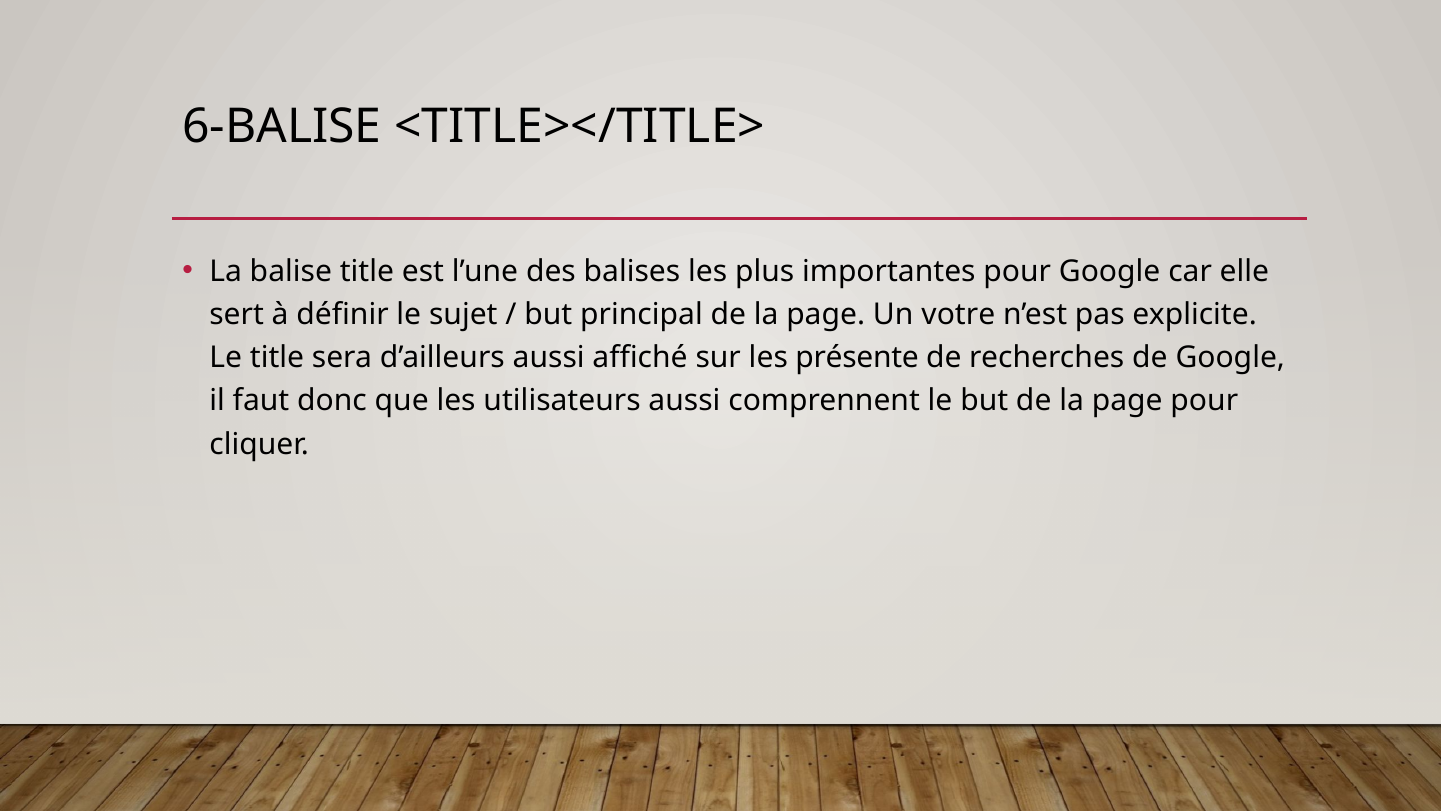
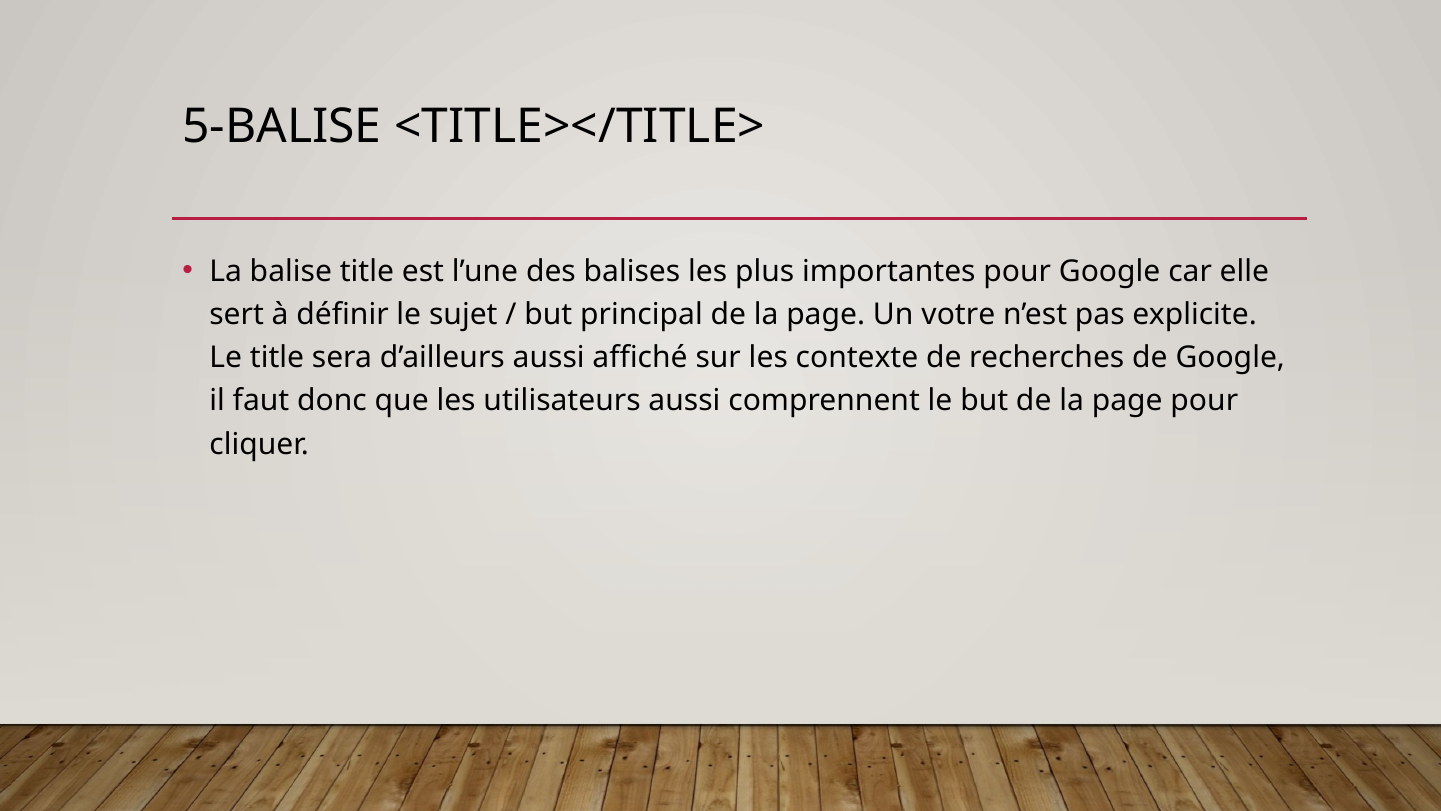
6-BALISE: 6-BALISE -> 5-BALISE (282, 126)
présente: présente -> contexte (857, 357)
